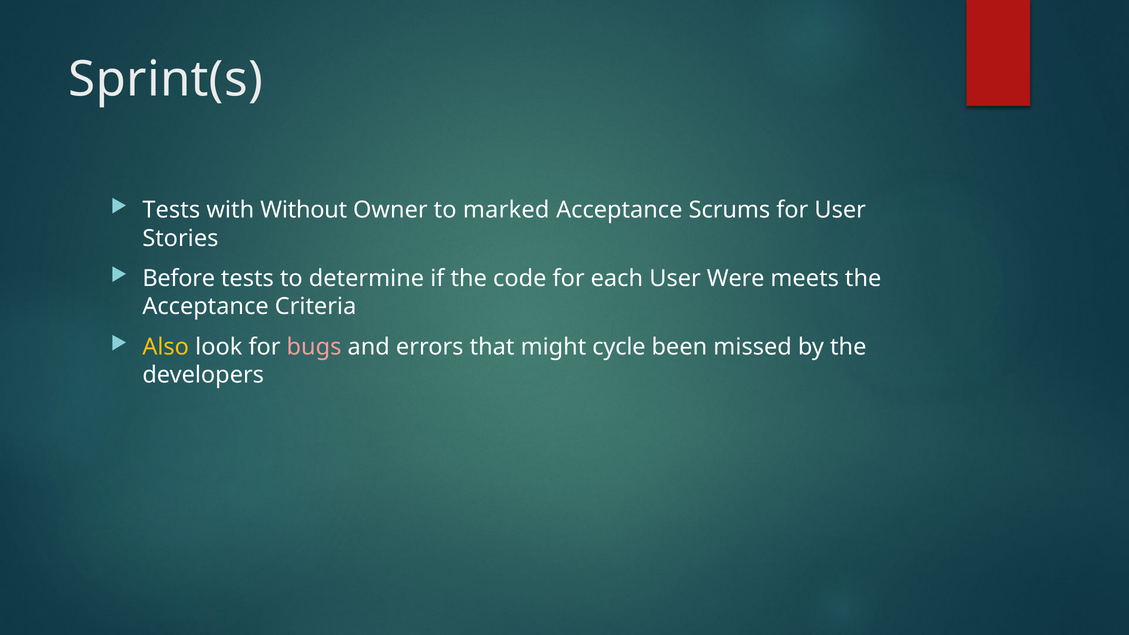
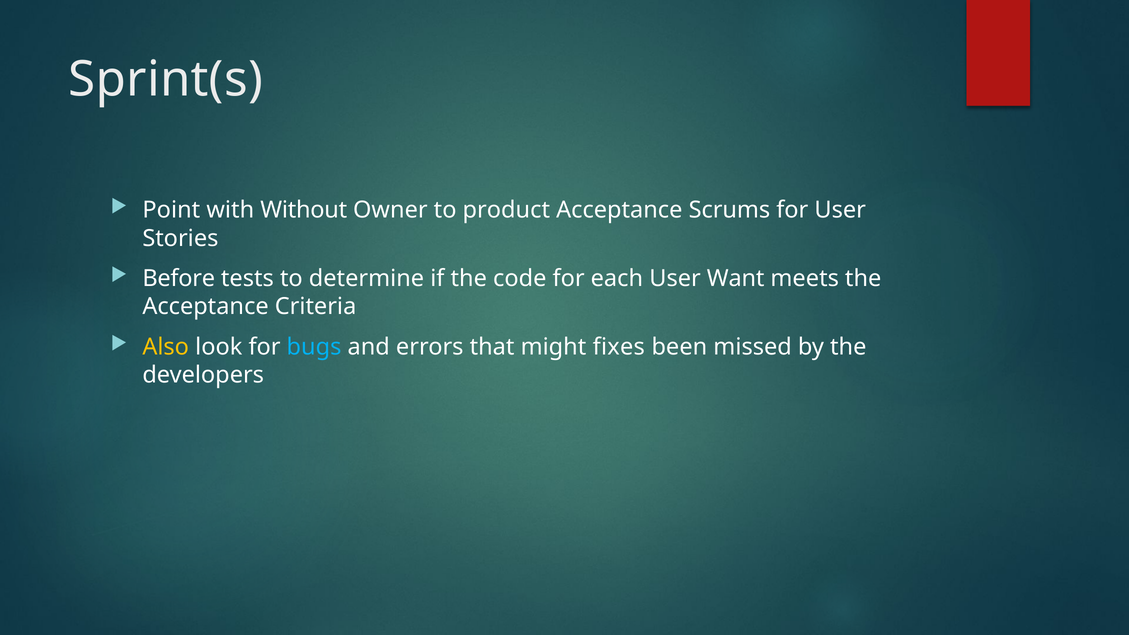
Tests: Tests -> Point (171, 210)
marked: marked -> product (506, 210)
Were: Were -> Want (736, 278)
bugs colour: pink -> light blue (314, 347)
cycle: cycle -> fixes (619, 347)
